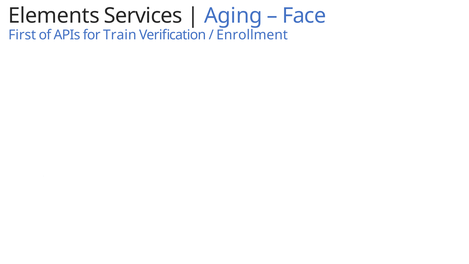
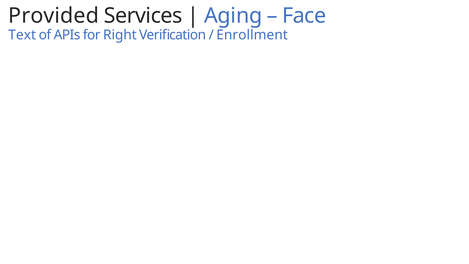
Elements: Elements -> Provided (54, 16)
First: First -> Text (22, 35)
Train: Train -> Right (120, 35)
